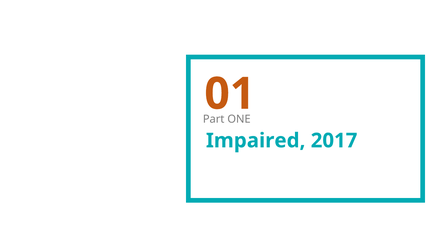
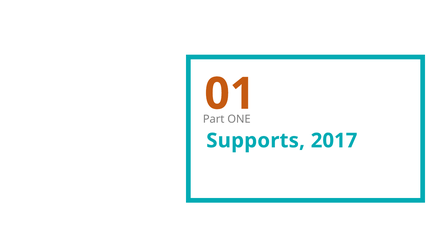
Impaired: Impaired -> Supports (256, 140)
